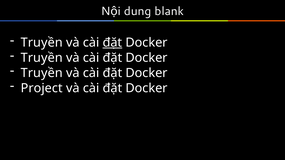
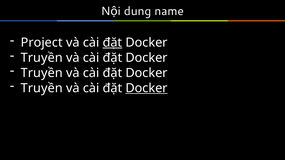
blank: blank -> name (169, 11)
Truyền: Truyền -> Project (42, 43)
Project: Project -> Truyền (42, 88)
Docker underline: none -> present (147, 88)
